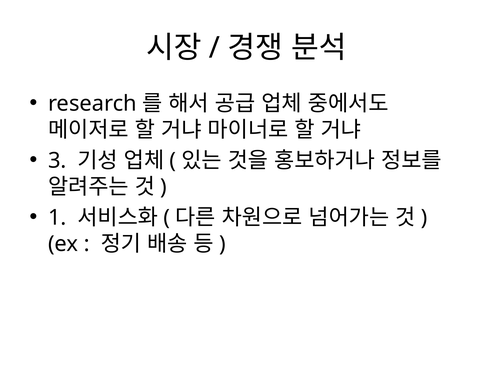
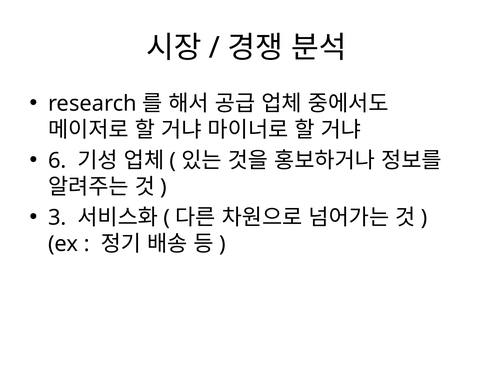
3: 3 -> 6 (57, 160)
1: 1 -> 3 (57, 217)
